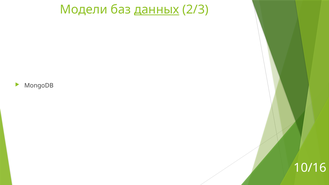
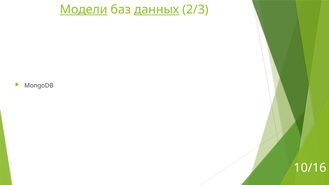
Модели underline: none -> present (84, 9)
